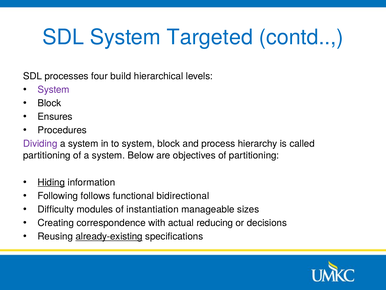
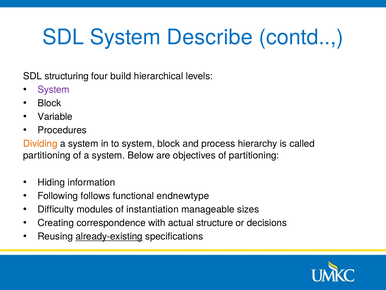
Targeted: Targeted -> Describe (210, 37)
processes: processes -> structuring (67, 76)
Ensures: Ensures -> Variable (55, 116)
Dividing colour: purple -> orange (40, 143)
Hiding underline: present -> none (51, 182)
bidirectional: bidirectional -> endnewtype (183, 196)
reducing: reducing -> structure (215, 223)
